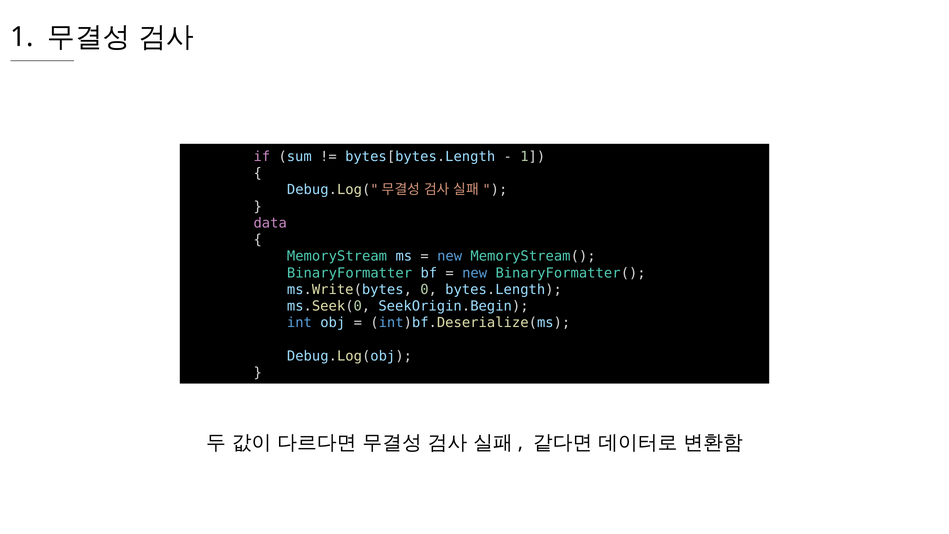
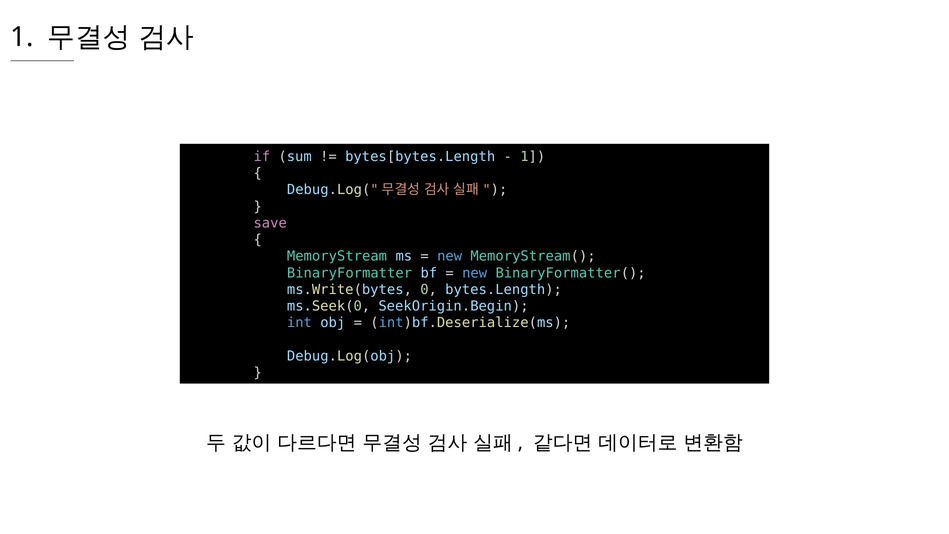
data: data -> save (270, 223)
